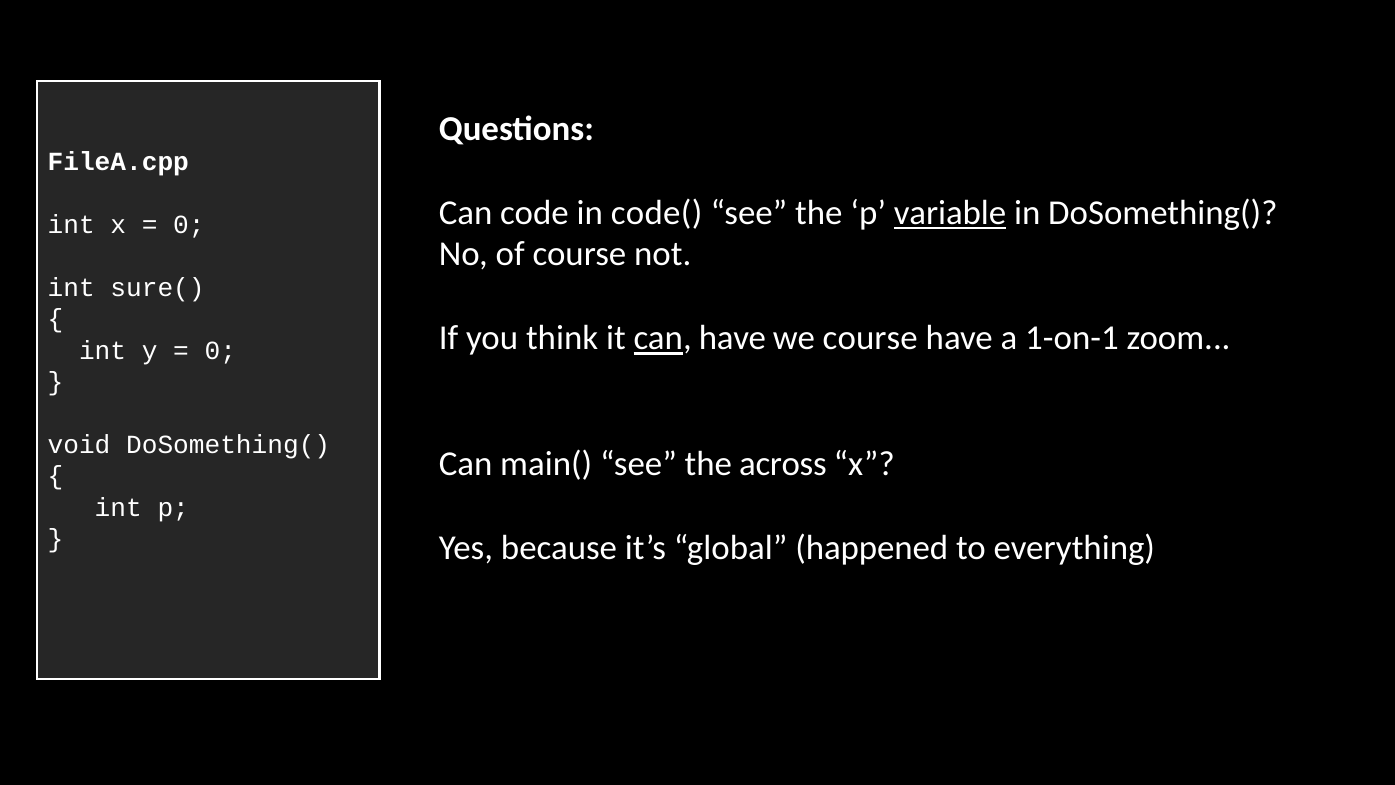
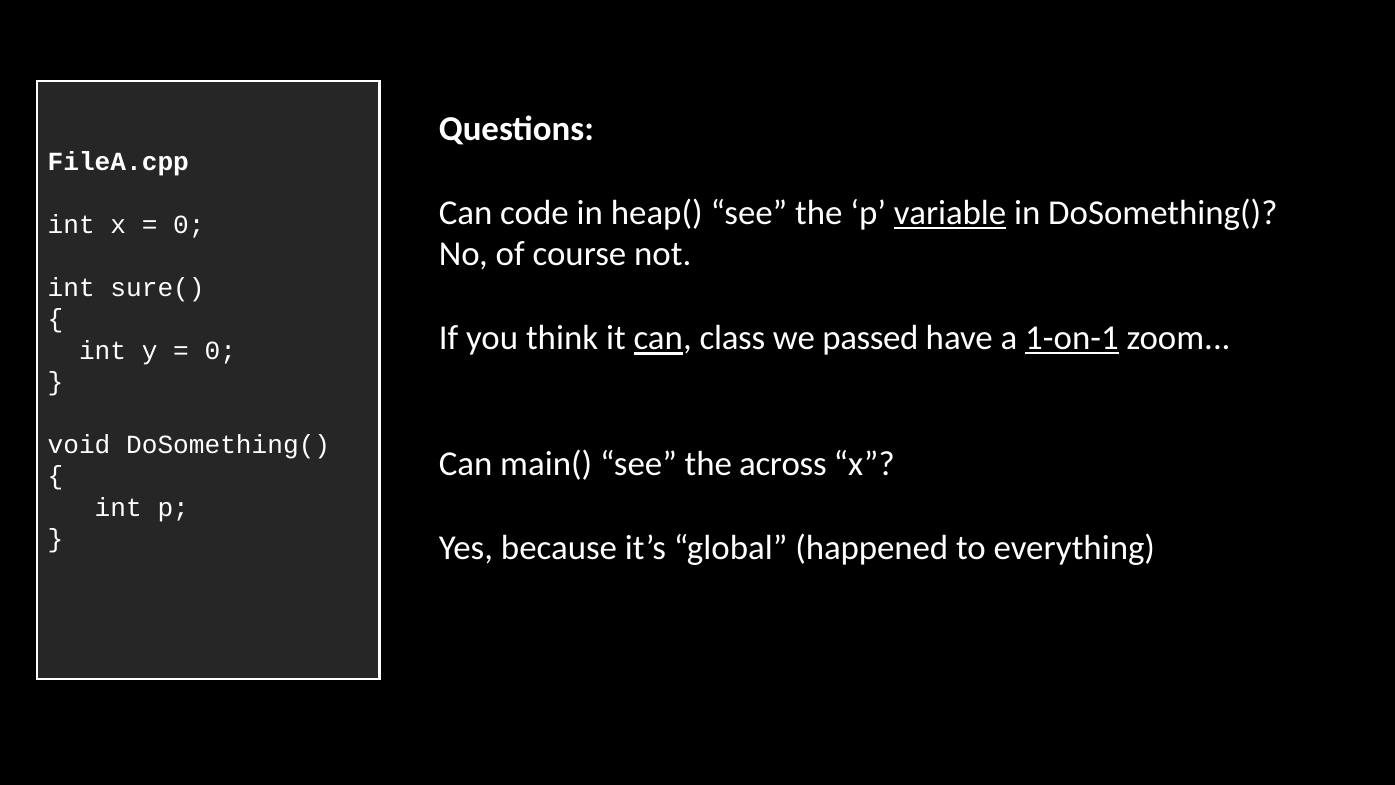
code(: code( -> heap( (657, 213)
can have: have -> class (732, 338)
we course: course -> passed (870, 338)
1-on-1 underline: none -> present (1072, 338)
